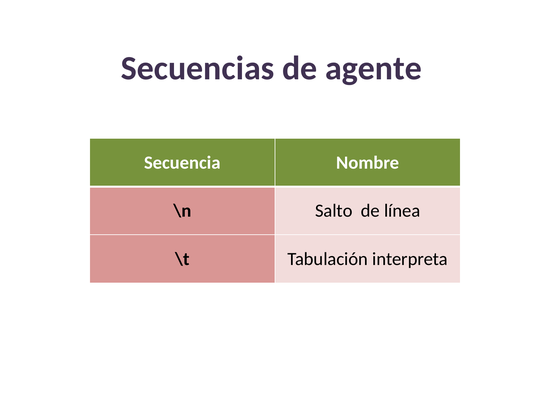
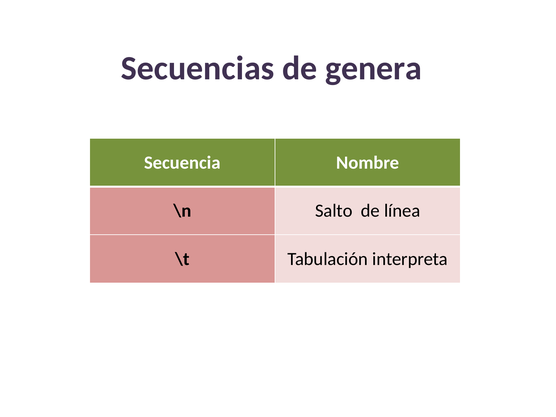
agente: agente -> genera (373, 68)
